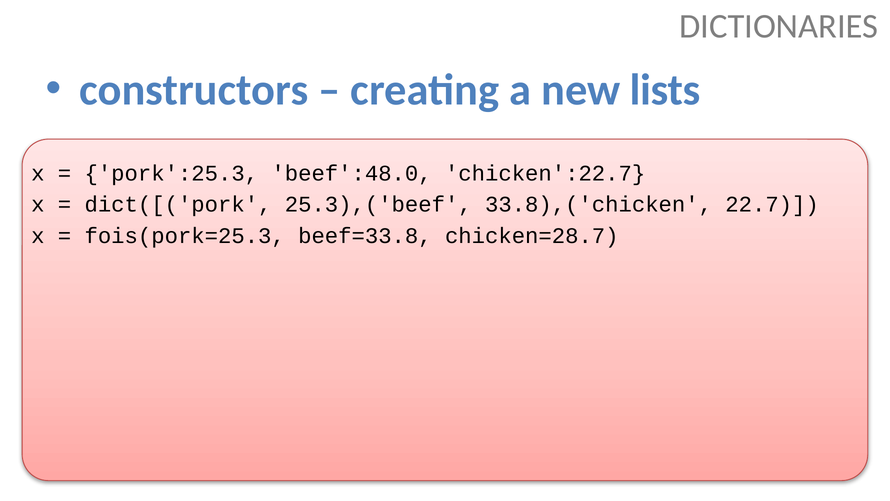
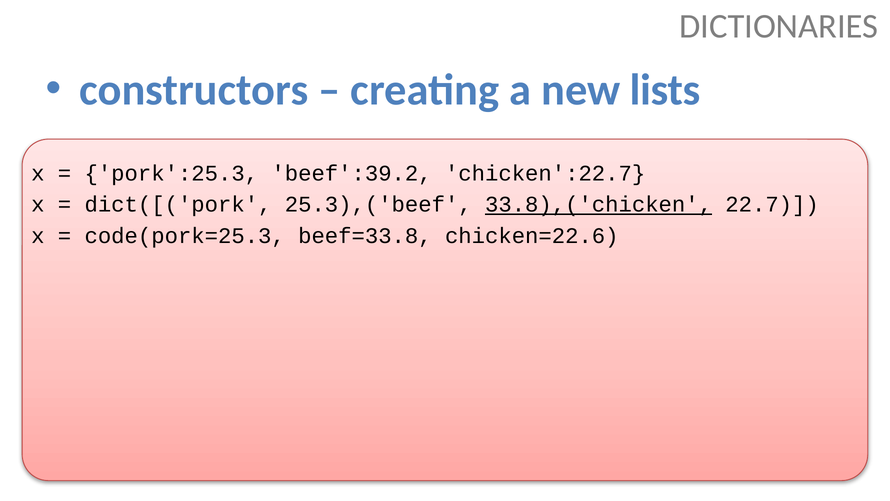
beef':48.0: beef':48.0 -> beef':39.2 (352, 173)
33.8),('chicken underline: none -> present (599, 204)
fois(pork=25.3: fois(pork=25.3 -> code(pork=25.3 (185, 236)
chicken=28.7: chicken=28.7 -> chicken=22.6 (532, 236)
